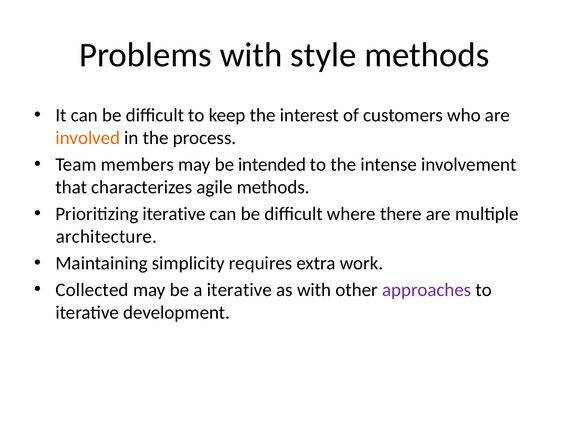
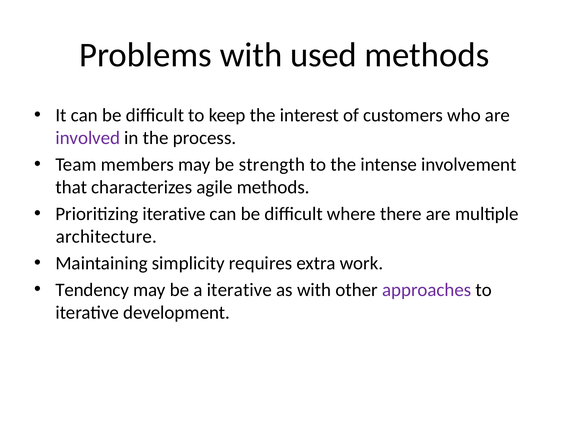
style: style -> used (323, 55)
involved colour: orange -> purple (88, 138)
intended: intended -> strength (272, 164)
Collected: Collected -> Tendency (92, 290)
